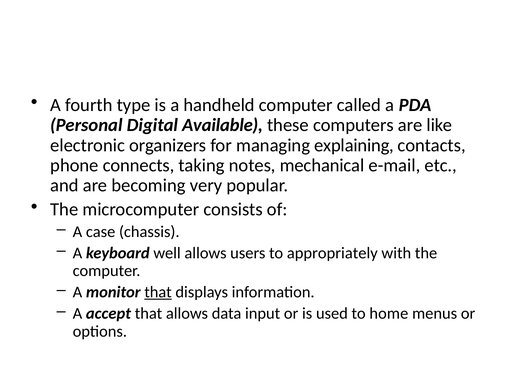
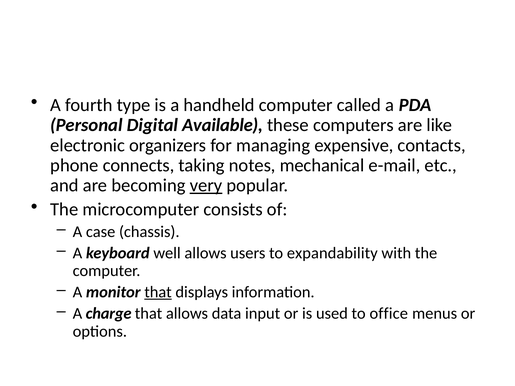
explaining: explaining -> expensive (354, 145)
very underline: none -> present (206, 185)
appropriately: appropriately -> expandability (332, 253)
accept: accept -> charge (109, 314)
home: home -> office (389, 314)
